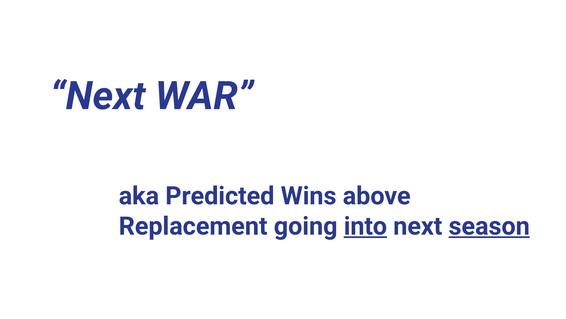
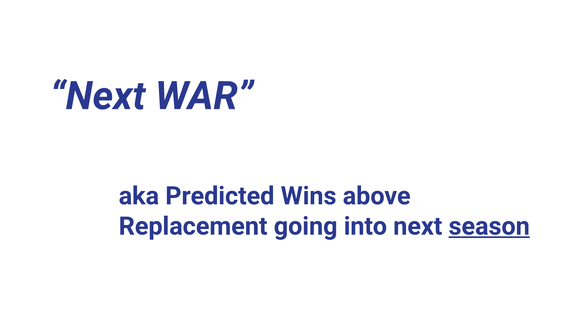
into underline: present -> none (365, 226)
